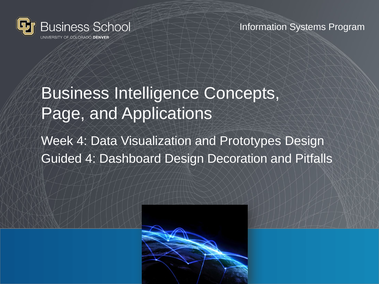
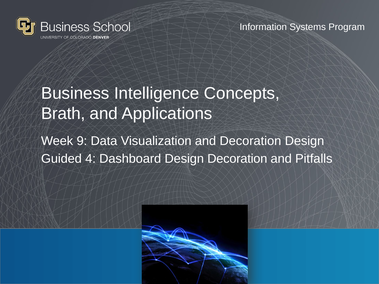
Page: Page -> Brath (63, 114)
Week 4: 4 -> 9 (82, 141)
and Prototypes: Prototypes -> Decoration (250, 141)
